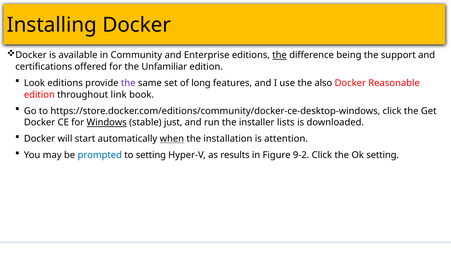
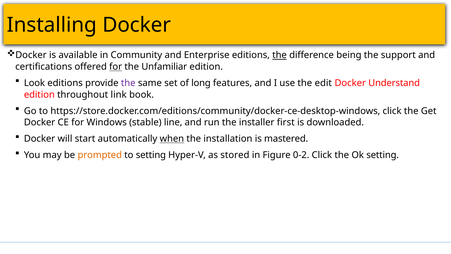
for underline: none -> present (116, 67)
also: also -> edit (323, 83)
Reasonable: Reasonable -> Understand (394, 83)
Windows underline: present -> none (107, 122)
just: just -> line (173, 122)
lists: lists -> first (286, 122)
attention: attention -> mastered (286, 139)
prompted colour: blue -> orange (100, 155)
results: results -> stored (235, 155)
9-2: 9-2 -> 0-2 (301, 155)
